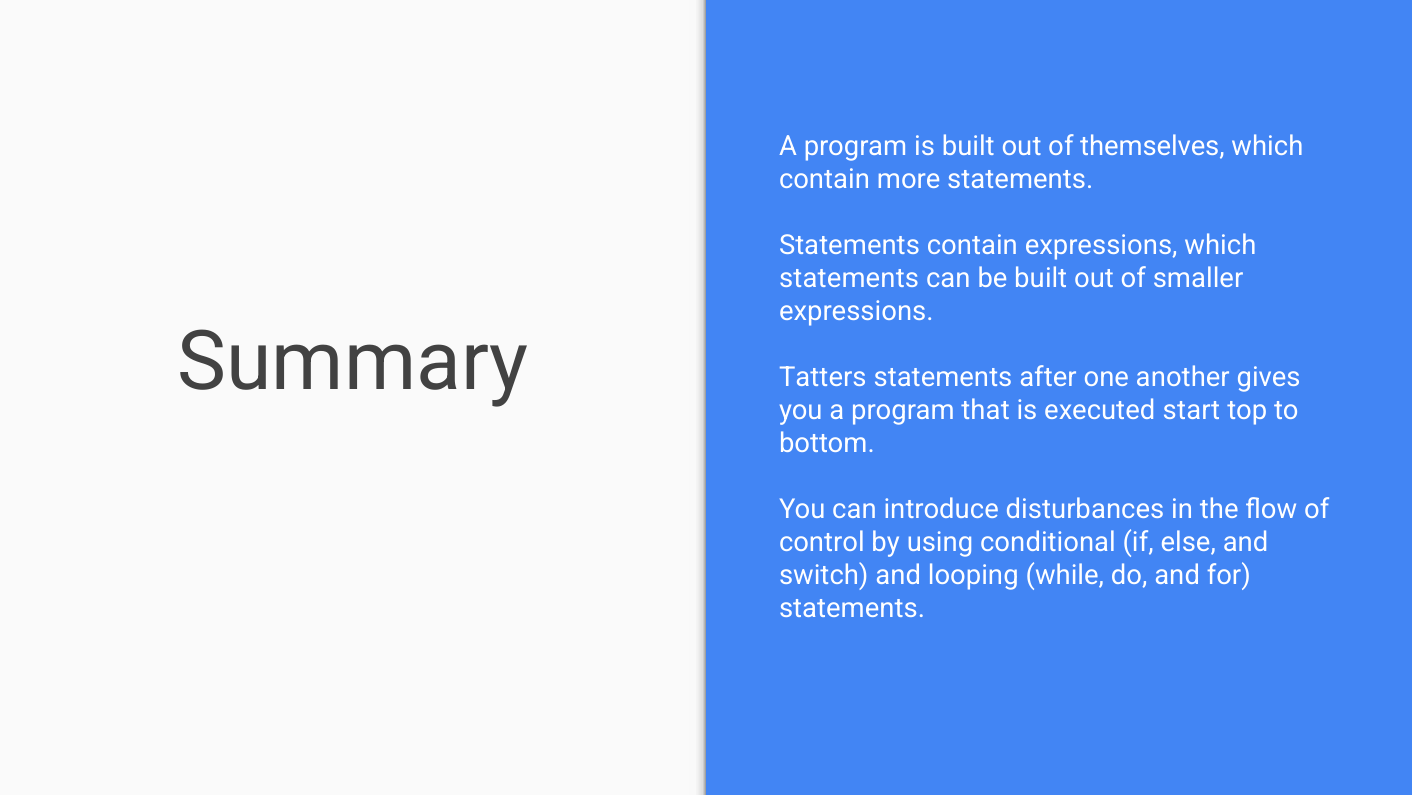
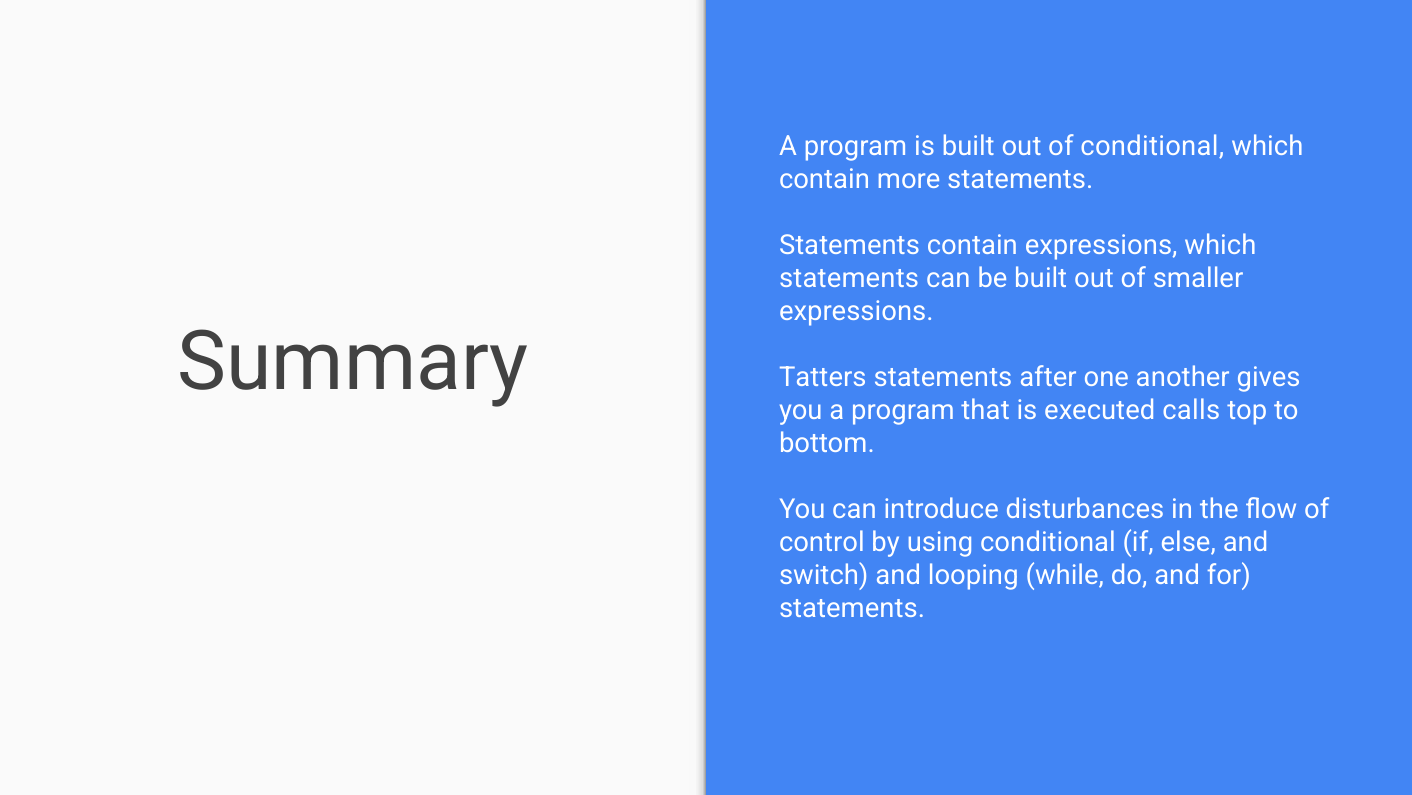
of themselves: themselves -> conditional (1152, 146)
start: start -> calls (1191, 410)
